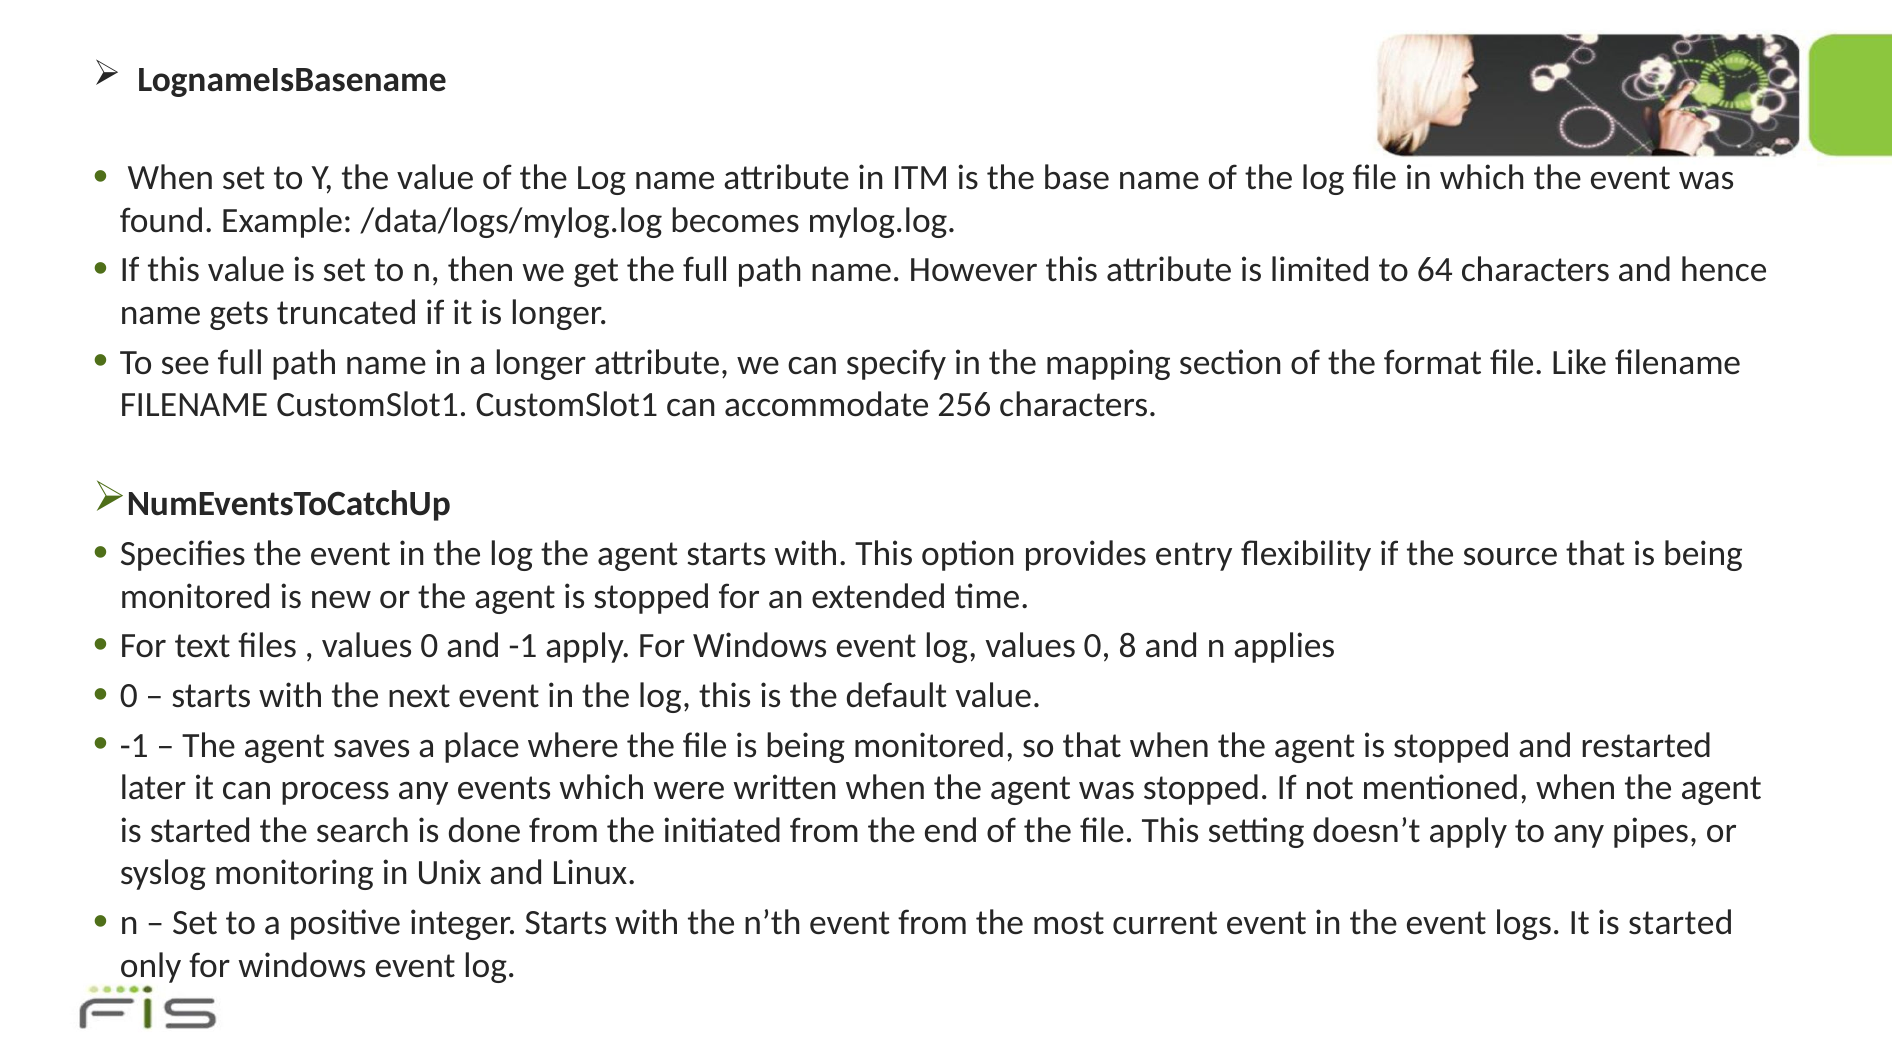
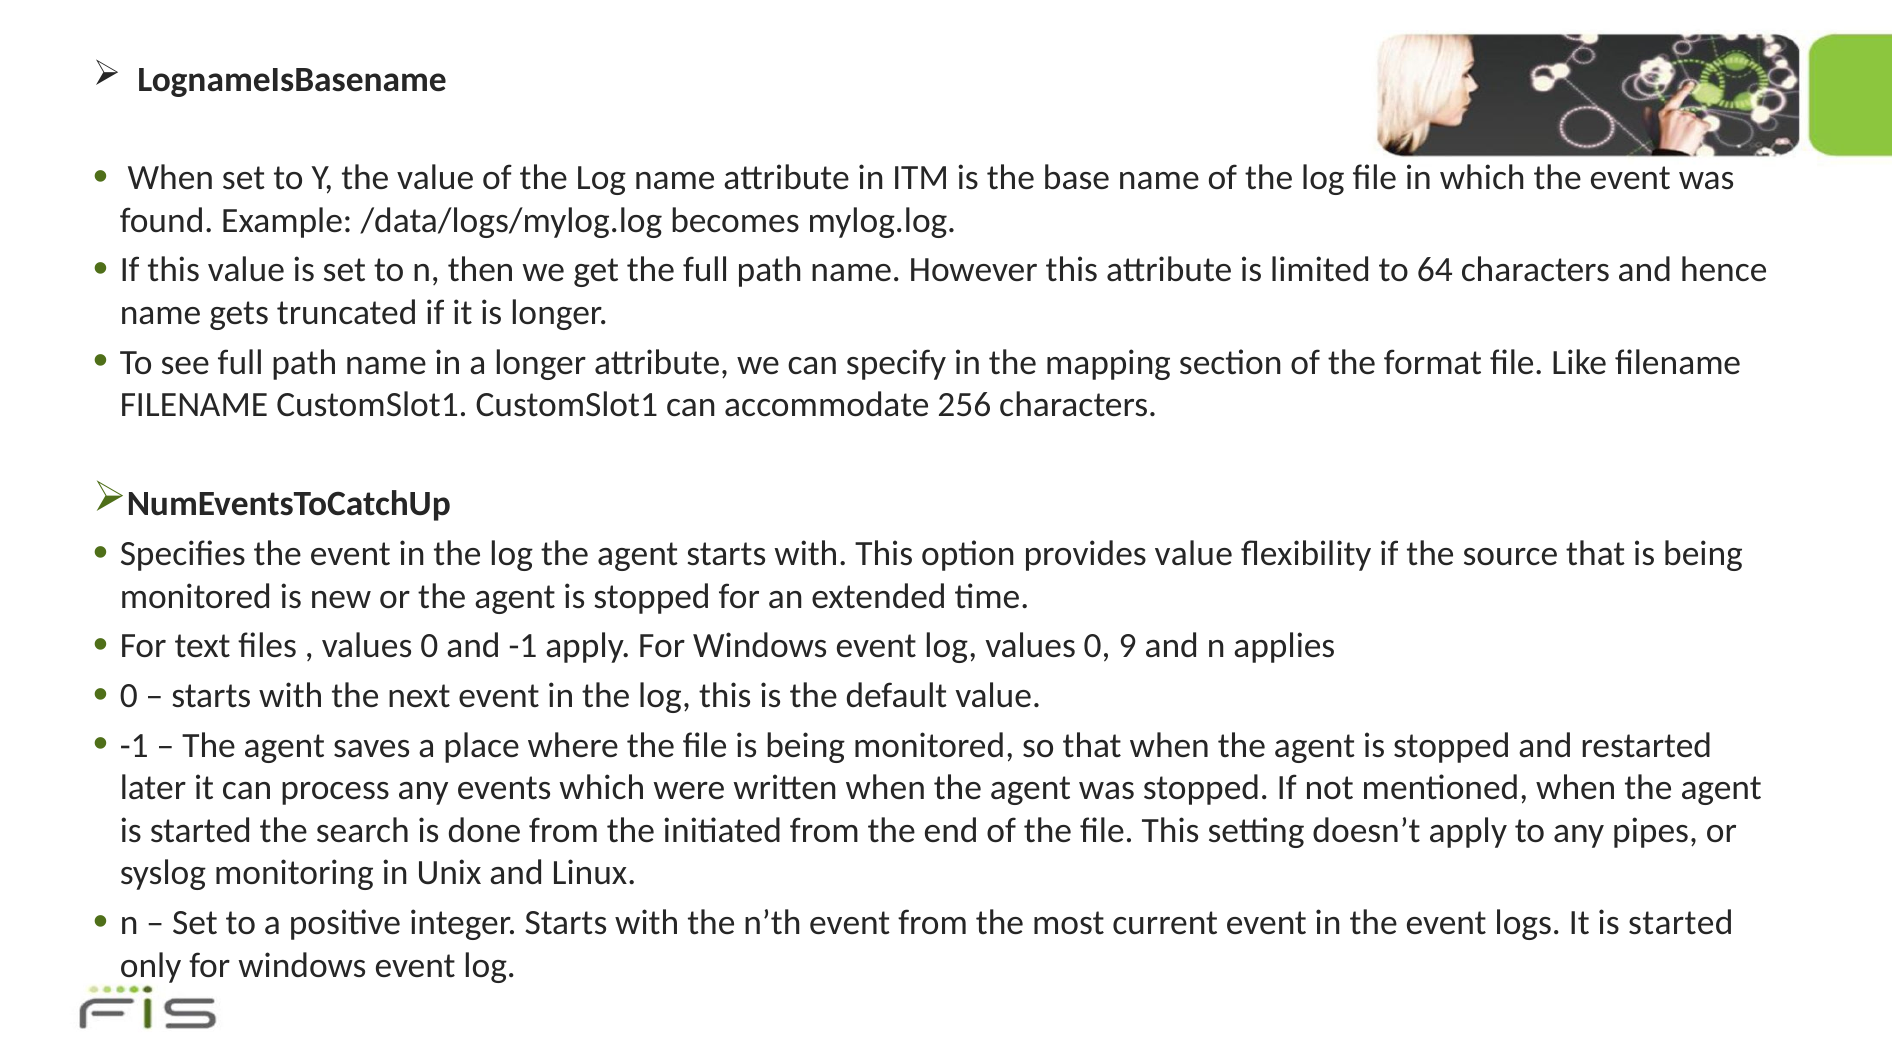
provides entry: entry -> value (1194, 554)
8: 8 -> 9 (1128, 646)
